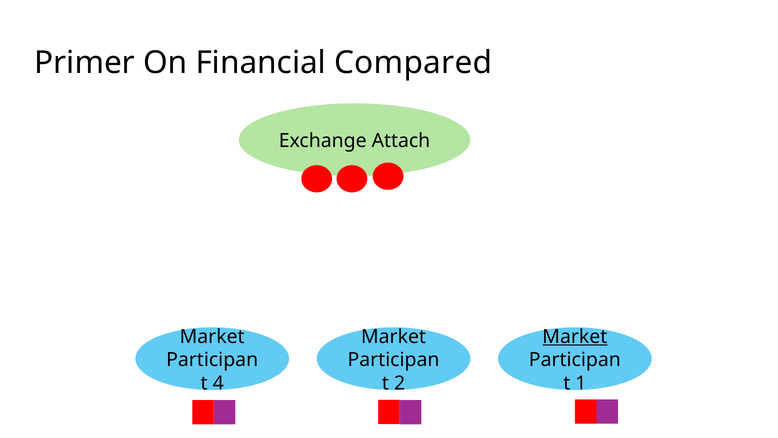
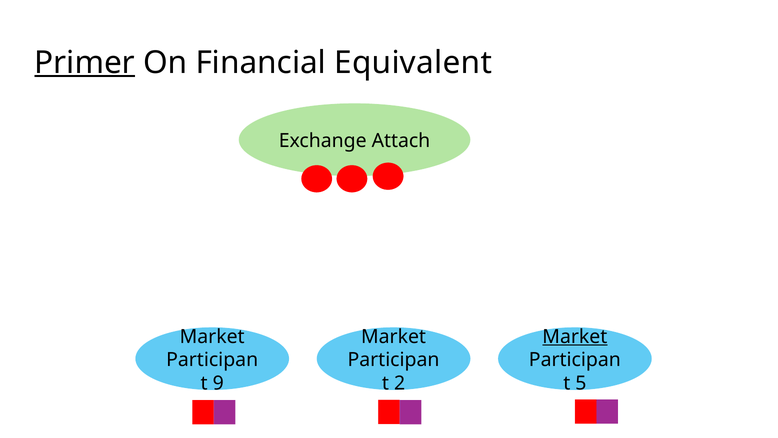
Primer underline: none -> present (85, 63)
Compared: Compared -> Equivalent (413, 63)
4: 4 -> 9 (218, 383)
1: 1 -> 5 (581, 383)
